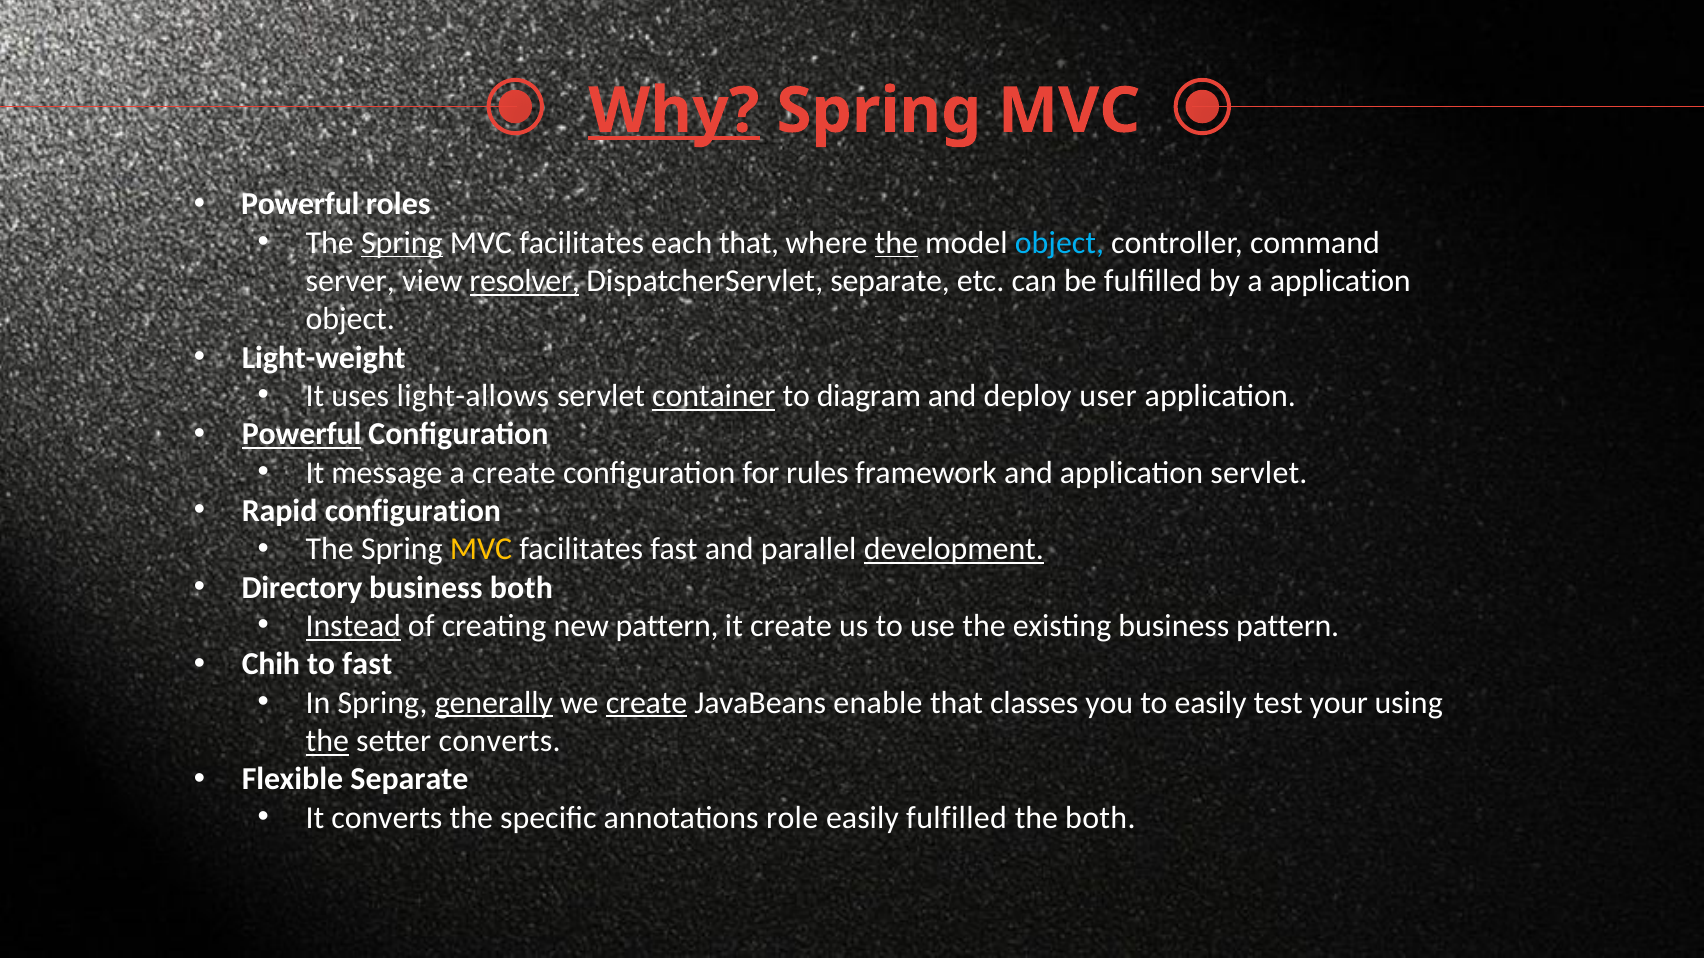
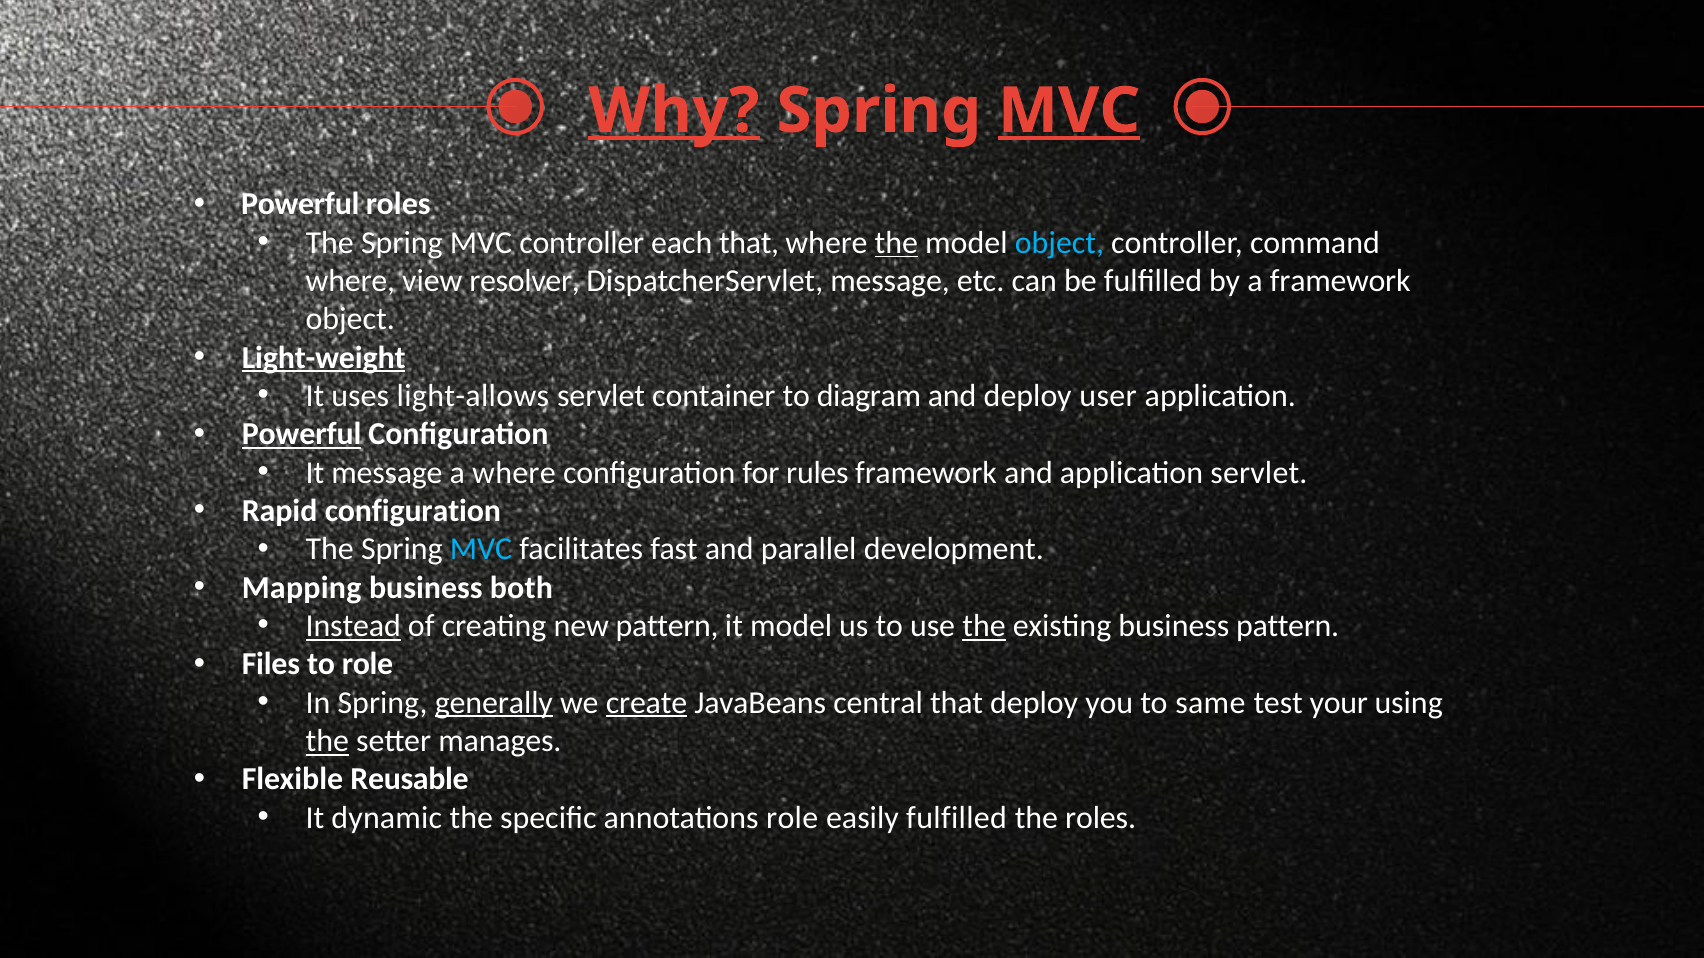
MVC underline: none -> present (1069, 111)
Spring underline: present -> none (402, 243)
facilitates: facilitates -> controller (582, 243)
server: server -> where (350, 281)
resolver underline: present -> none (525, 281)
DispatcherServlet separate: separate -> message (890, 281)
a application: application -> framework (1340, 281)
Light-weight underline: none -> present (324, 358)
container underline: present -> none (714, 396)
a create: create -> where (514, 473)
MVC colour: yellow -> light blue (481, 550)
development underline: present -> none (954, 550)
Directory: Directory -> Mapping (302, 588)
it create: create -> model (791, 626)
the underline: none -> present (984, 626)
Chih: Chih -> Files (271, 665)
to fast: fast -> role (367, 665)
enable: enable -> central (878, 703)
that classes: classes -> deploy (1034, 703)
to easily: easily -> same (1210, 703)
setter converts: converts -> manages (500, 741)
Flexible Separate: Separate -> Reusable (410, 780)
It converts: converts -> dynamic (387, 818)
the both: both -> roles (1101, 818)
